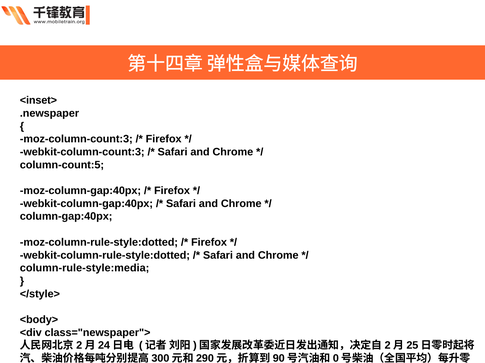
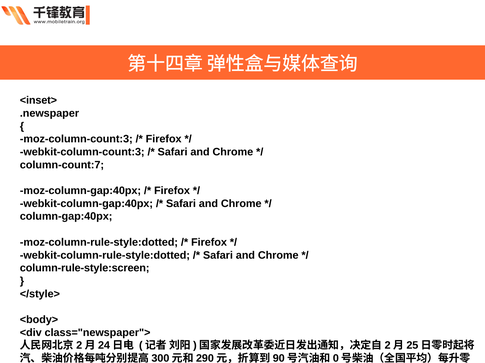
column-count:5: column-count:5 -> column-count:7 (62, 165)
column-rule-style:media: column-rule-style:media -> column-rule-style:screen (85, 269)
